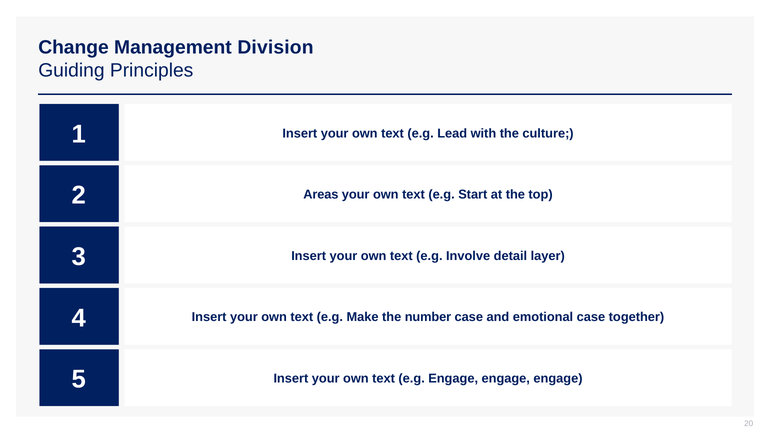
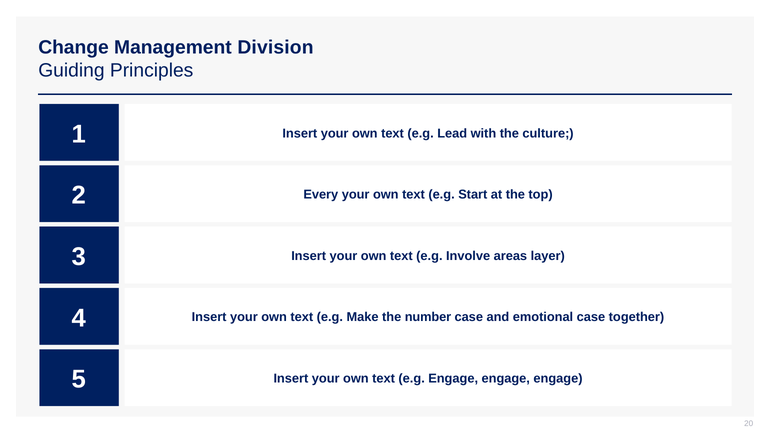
Areas: Areas -> Every (321, 195)
detail: detail -> areas (510, 256)
